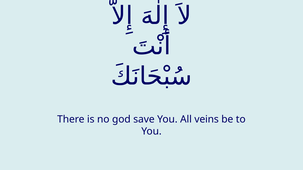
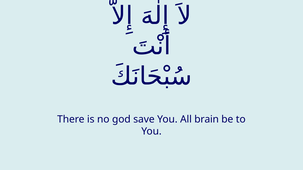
veins: veins -> brain (207, 120)
